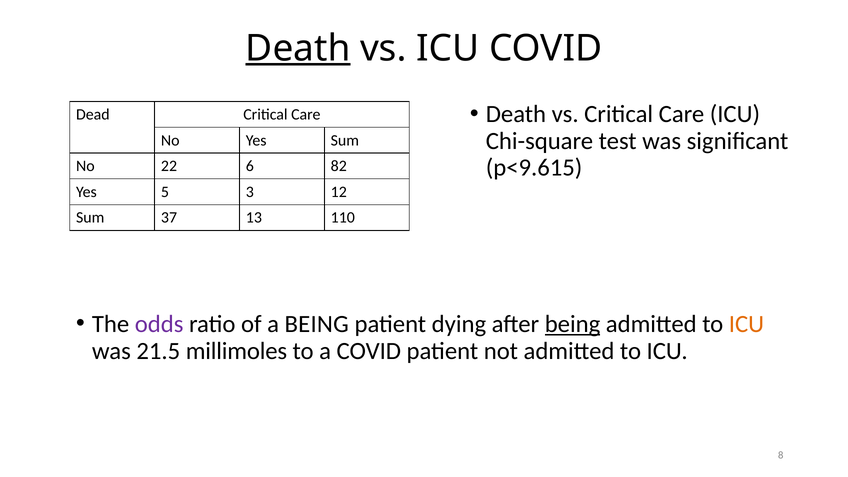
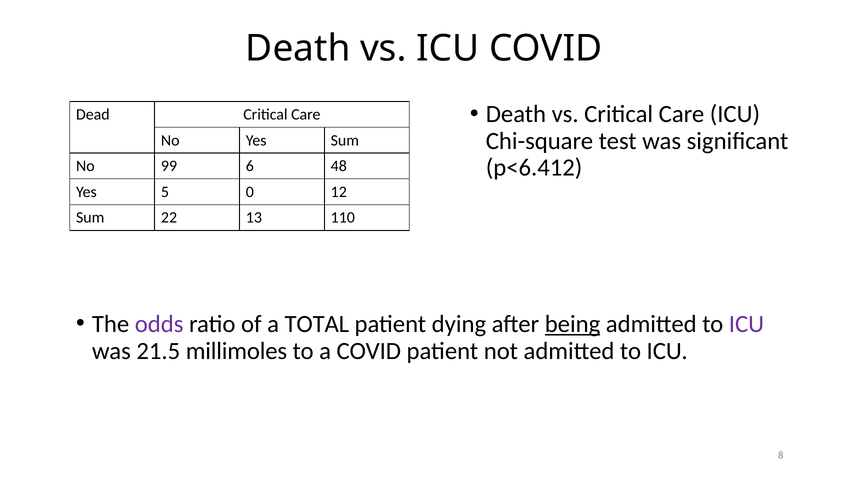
Death underline: present -> none (298, 48)
p<9.615: p<9.615 -> p<6.412 (534, 168)
22: 22 -> 99 (169, 166)
82: 82 -> 48 (339, 166)
3: 3 -> 0 (250, 192)
37: 37 -> 22 (169, 218)
a BEING: BEING -> TOTAL (317, 324)
ICU colour: orange -> purple (746, 324)
